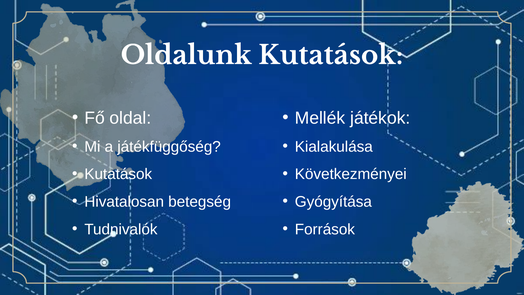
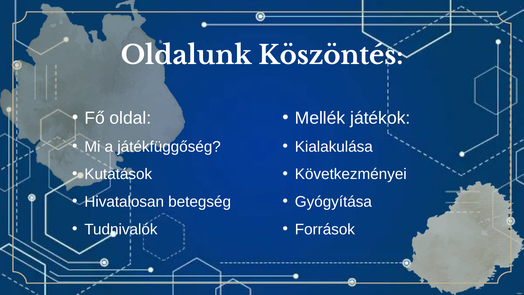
Oldalunk Kutatások: Kutatások -> Köszöntés (331, 55)
